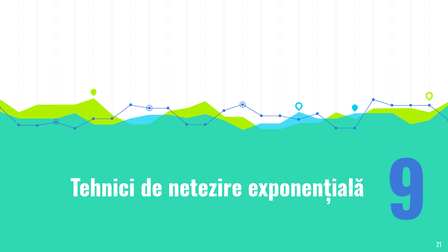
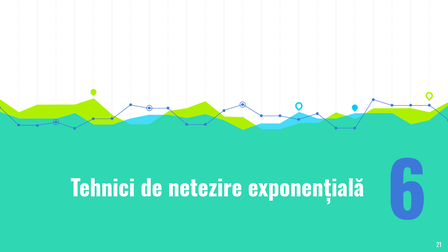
9: 9 -> 6 (407, 194)
